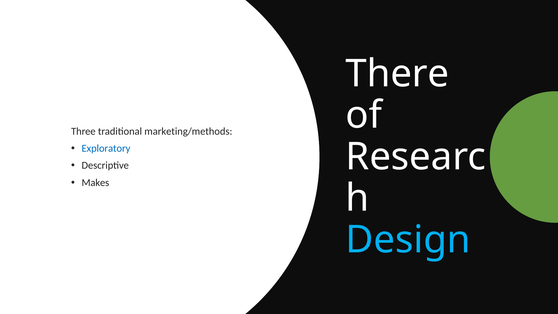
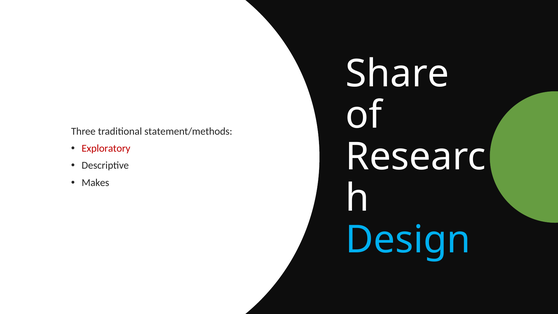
There: There -> Share (397, 74)
marketing/methods: marketing/methods -> statement/methods (188, 131)
Exploratory colour: blue -> red (106, 148)
